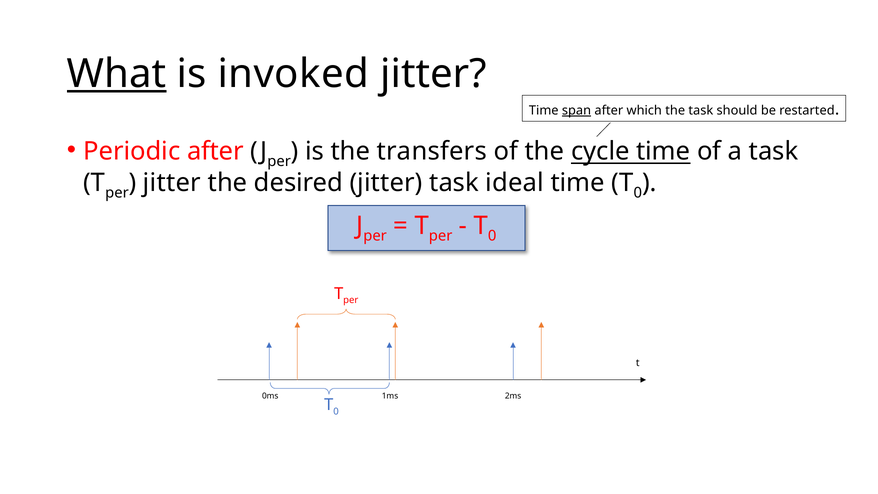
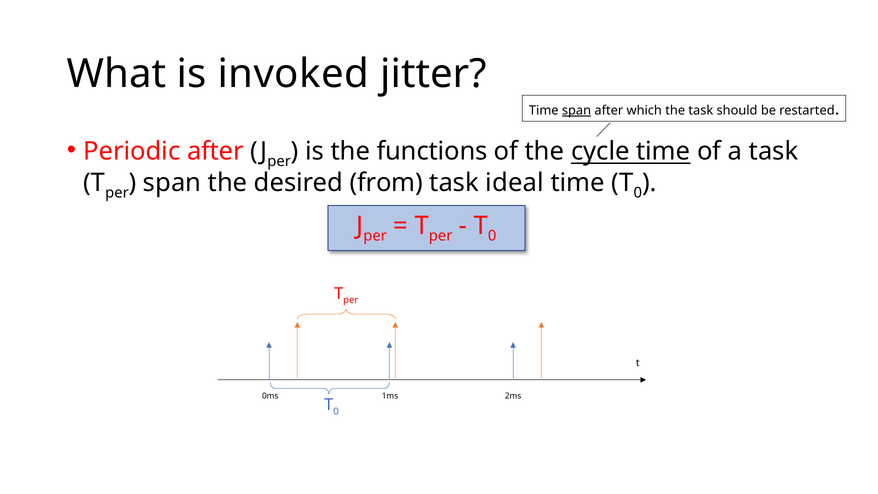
What underline: present -> none (117, 74)
transfers: transfers -> functions (432, 151)
jitter: jitter -> span (172, 183)
desired jitter: jitter -> from (386, 183)
